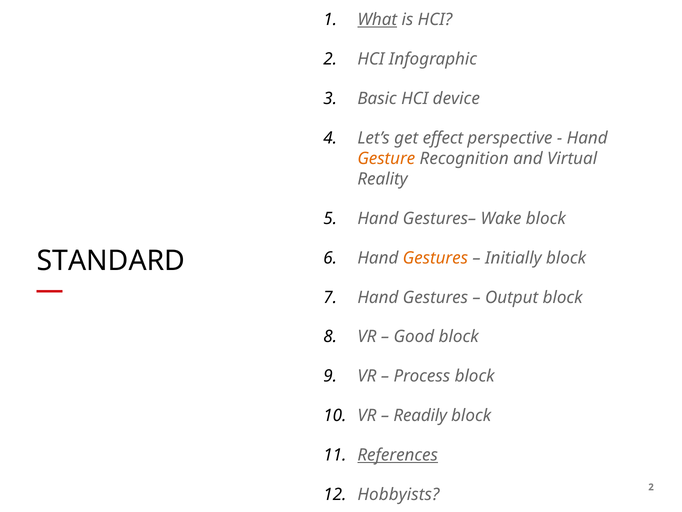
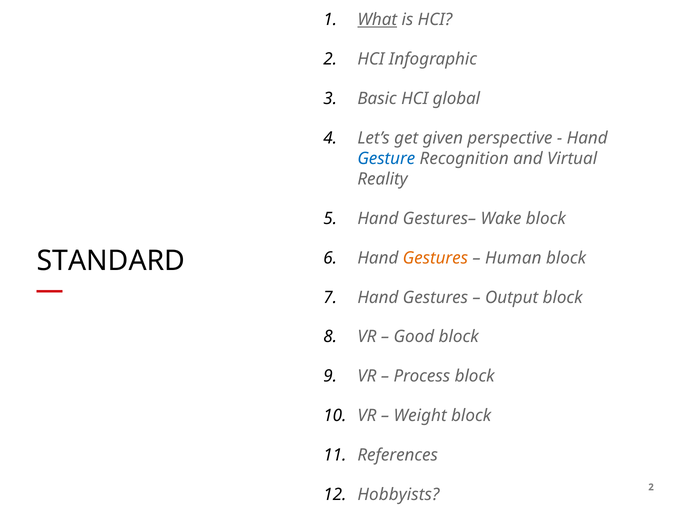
device: device -> global (456, 98)
effect: effect -> given (443, 138)
Gesture colour: orange -> blue (386, 158)
Initially: Initially -> Human (513, 258)
Readily: Readily -> Weight (420, 415)
References underline: present -> none (398, 455)
